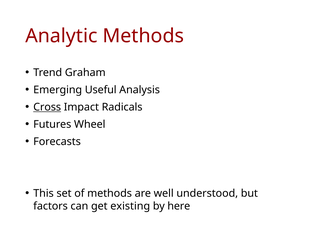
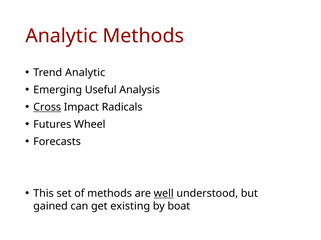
Trend Graham: Graham -> Analytic (85, 73)
well underline: none -> present (164, 194)
factors: factors -> gained (51, 207)
here: here -> boat (179, 207)
